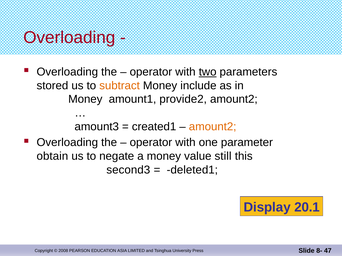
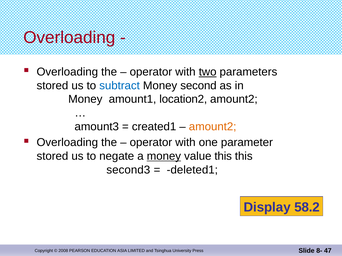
subtract colour: orange -> blue (120, 86)
include: include -> second (198, 86)
provide2: provide2 -> location2 (183, 99)
obtain: obtain -> stored (52, 156)
money underline: none -> present (164, 156)
value still: still -> this (223, 156)
20.1: 20.1 -> 58.2 (307, 208)
